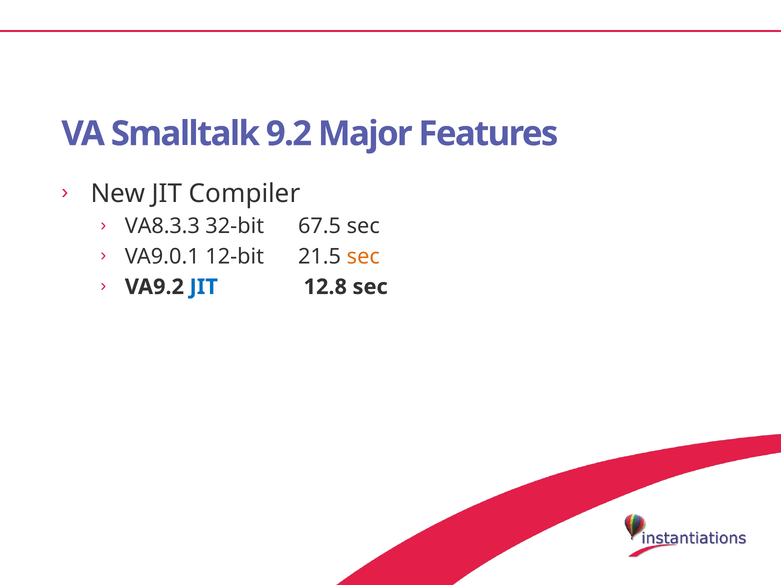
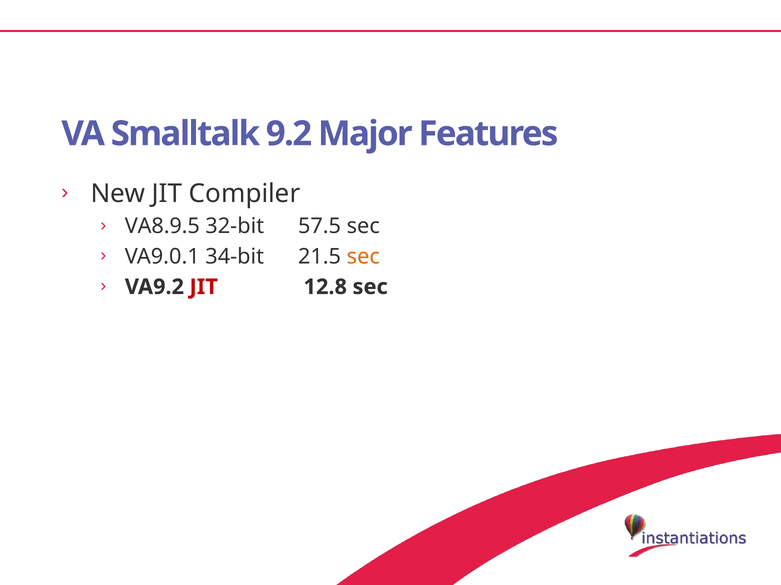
VA8.3.3: VA8.3.3 -> VA8.9.5 (162, 226)
67.5: 67.5 -> 57.5 (320, 226)
12-bit: 12-bit -> 34-bit (235, 257)
JIT colour: blue -> red (204, 287)
